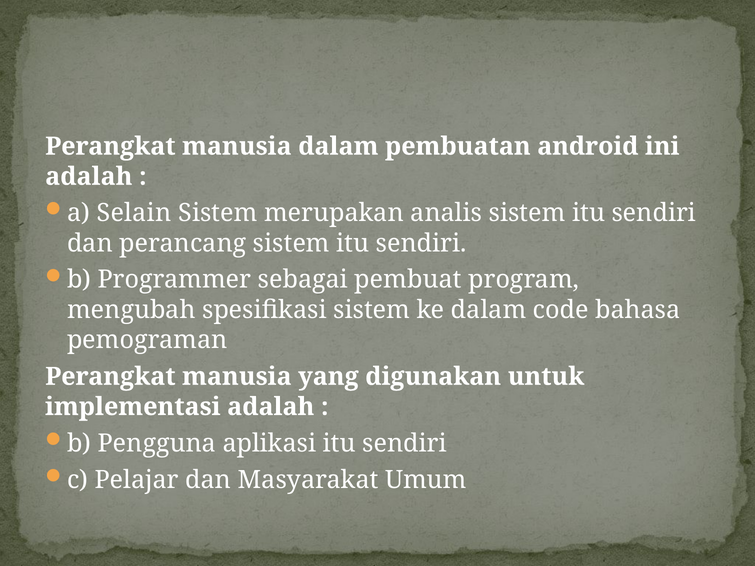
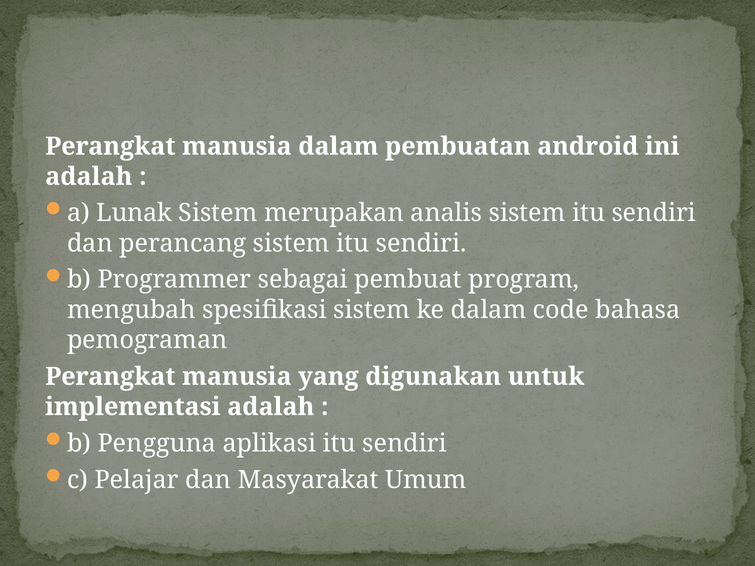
Selain: Selain -> Lunak (134, 213)
